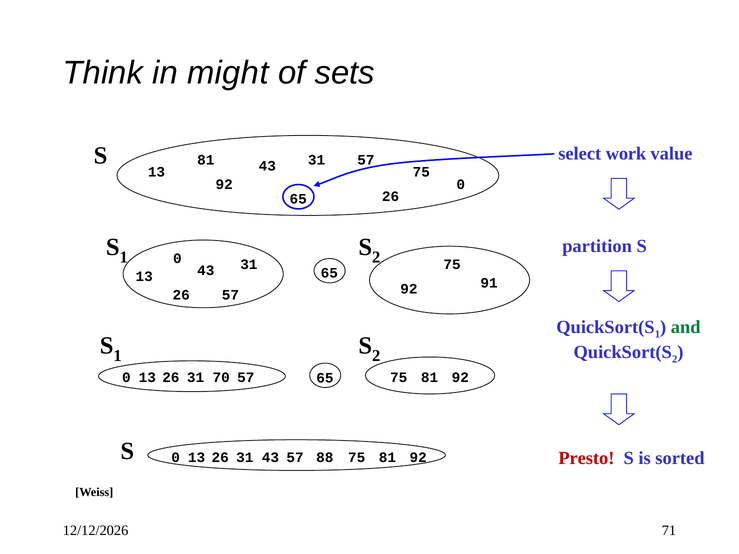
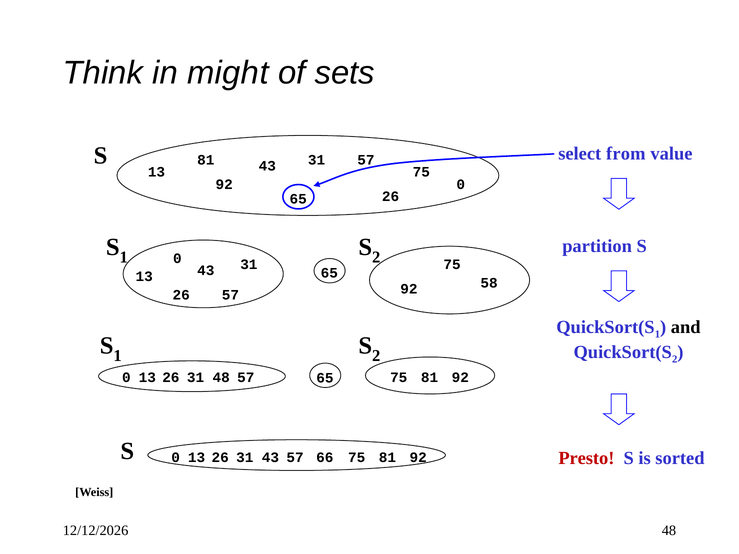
work: work -> from (626, 154)
91: 91 -> 58 (489, 283)
and colour: green -> black (686, 327)
13 70: 70 -> 48 (221, 378)
88: 88 -> 66 (325, 458)
71: 71 -> 48 (669, 531)
